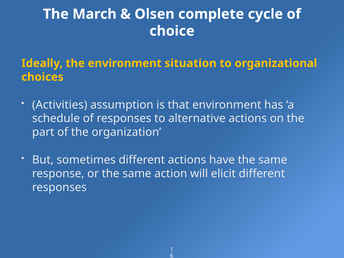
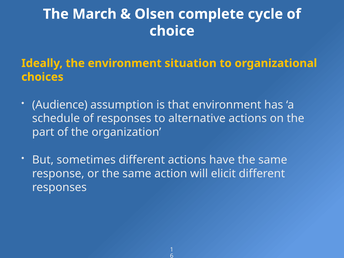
Activities: Activities -> Audience (60, 105)
